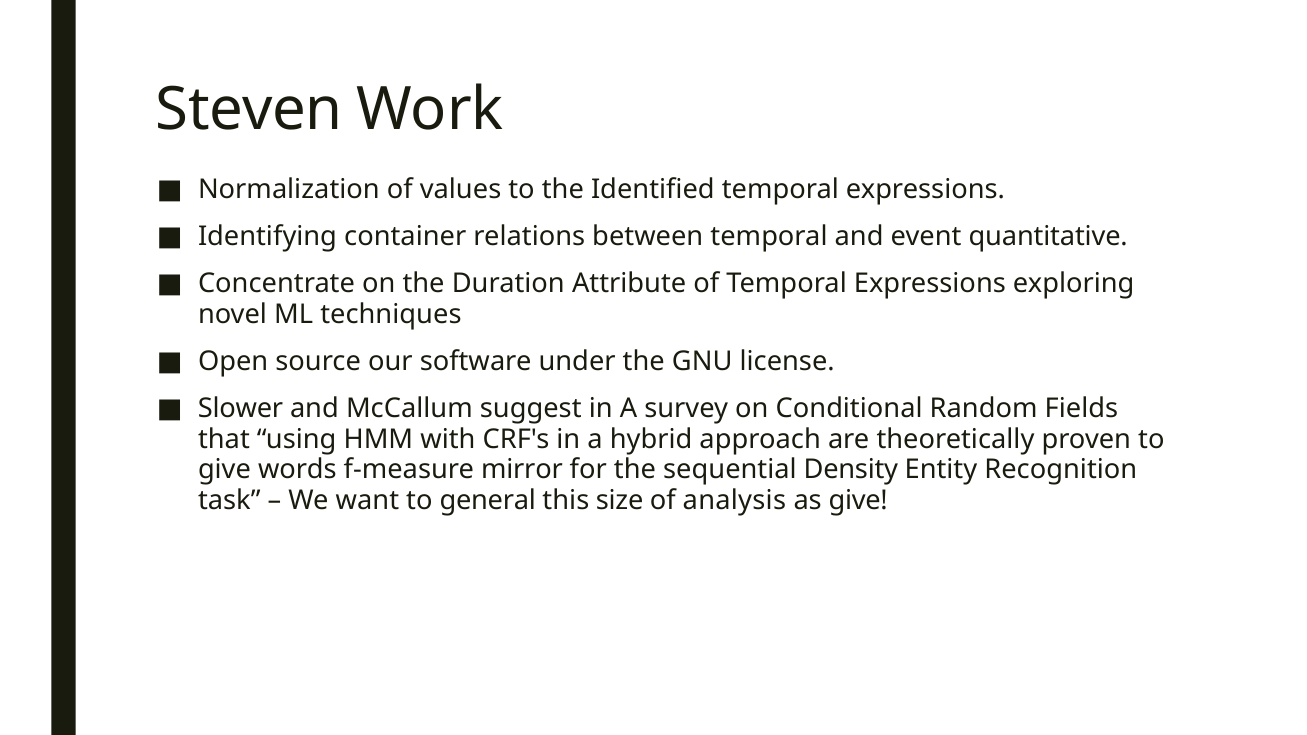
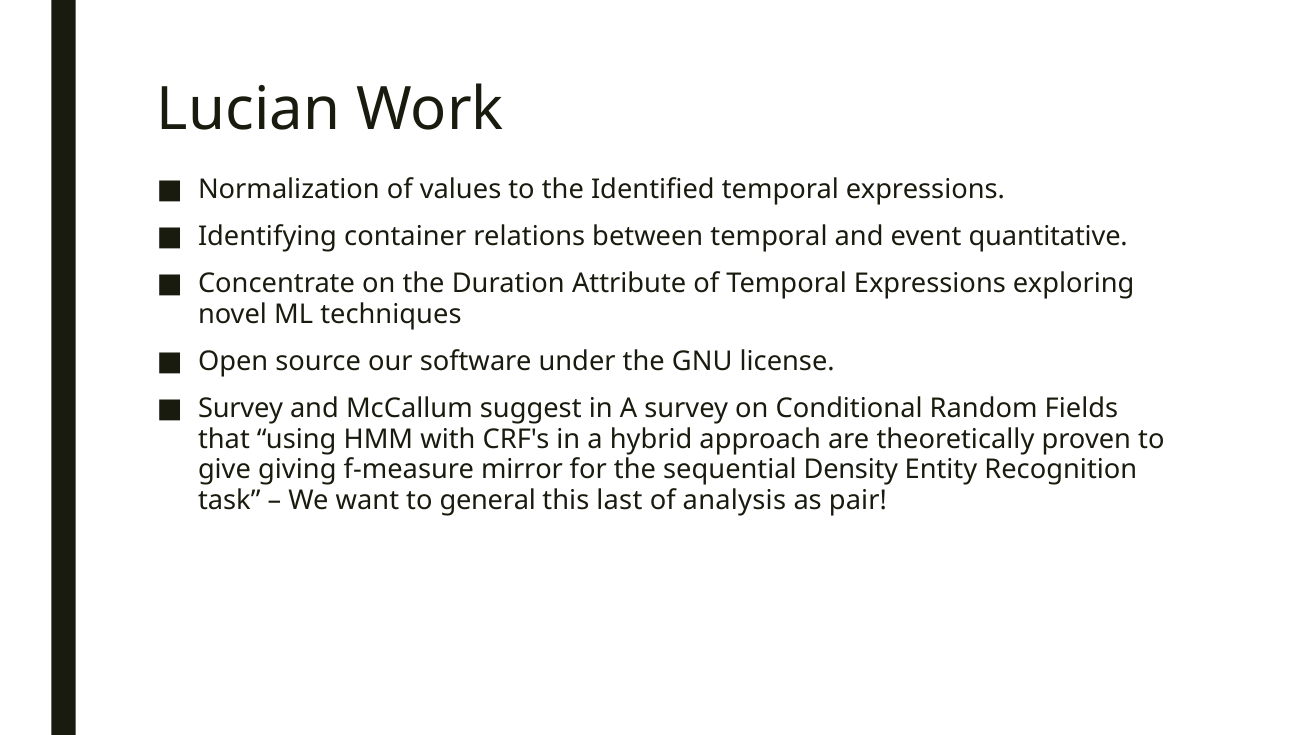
Steven: Steven -> Lucian (249, 110)
Slower: Slower -> Survey (241, 409)
words: words -> giving (297, 470)
size: size -> last (619, 501)
as give: give -> pair (858, 501)
